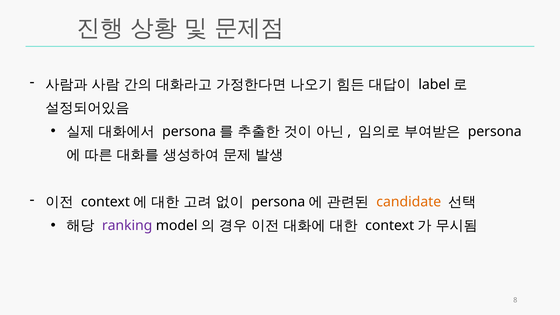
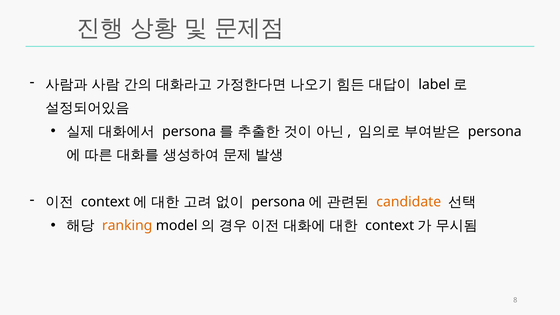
ranking colour: purple -> orange (127, 226)
